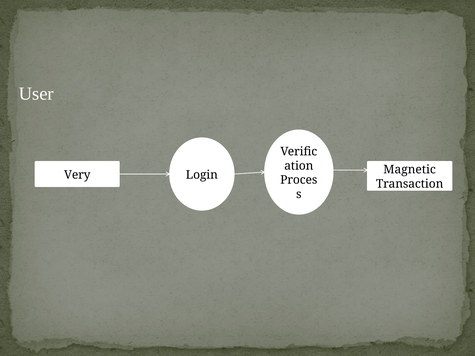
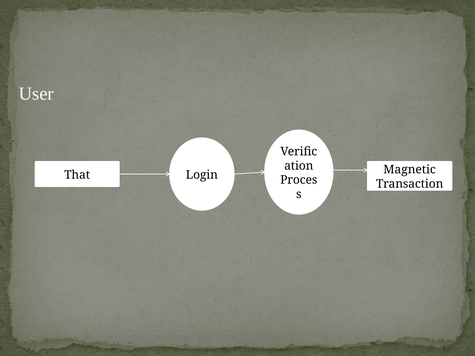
Very: Very -> That (77, 175)
